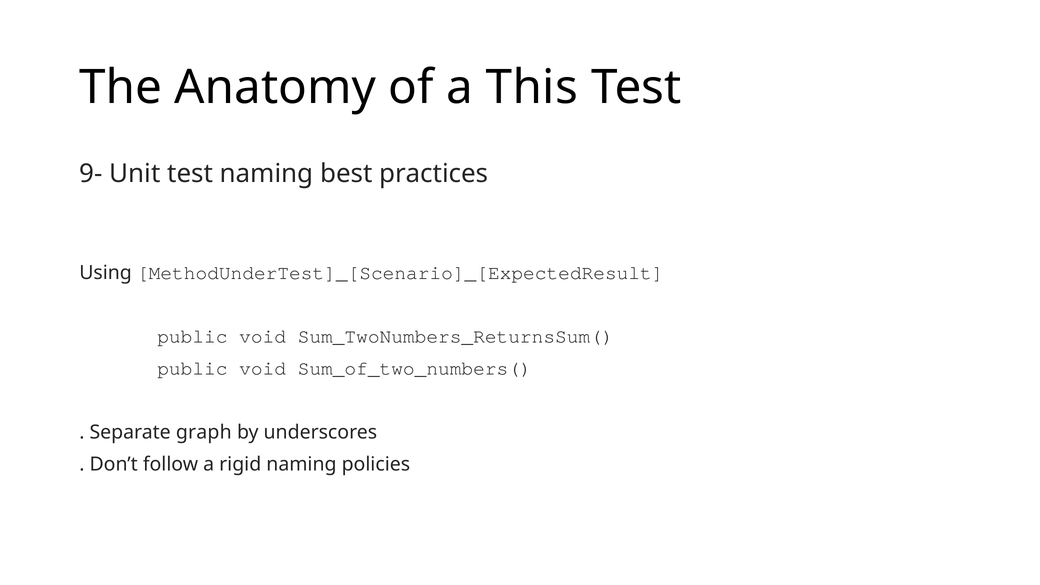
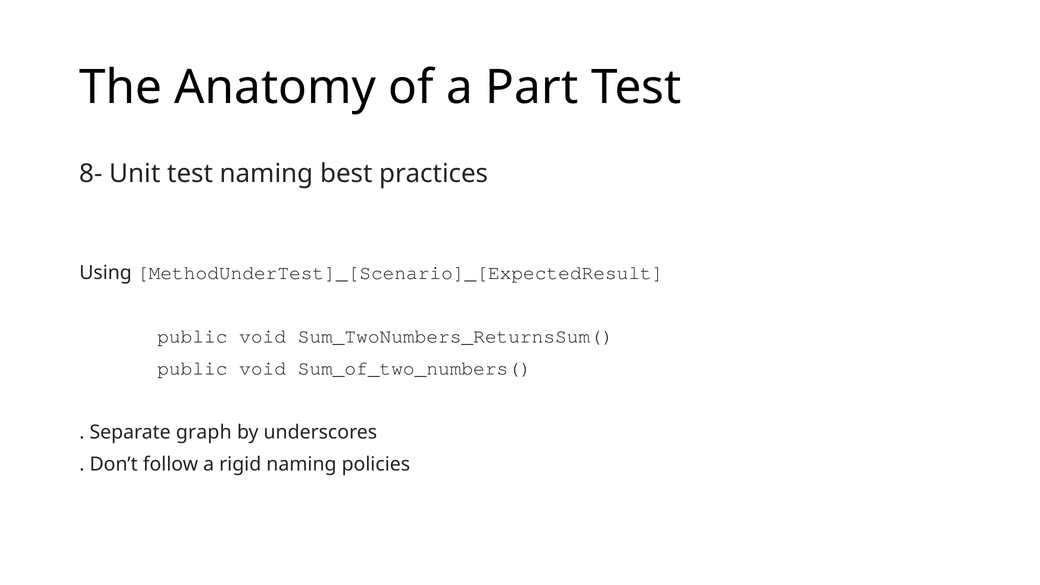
This: This -> Part (532, 87)
9-: 9- -> 8- (91, 174)
